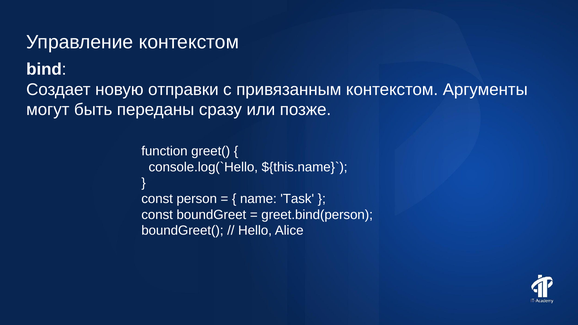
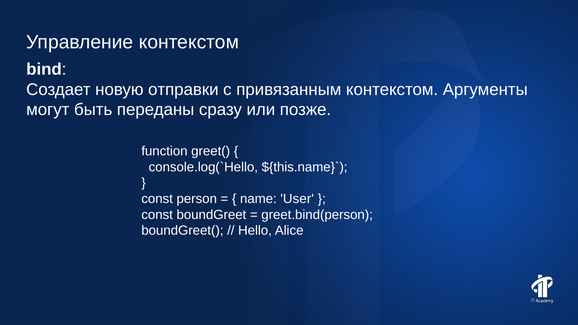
Task: Task -> User (297, 199)
